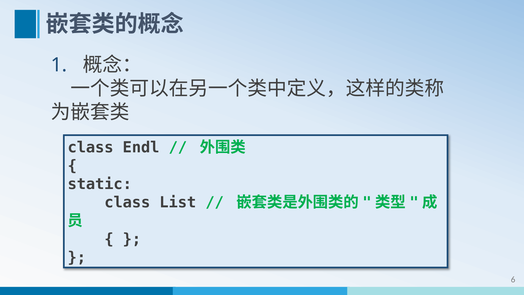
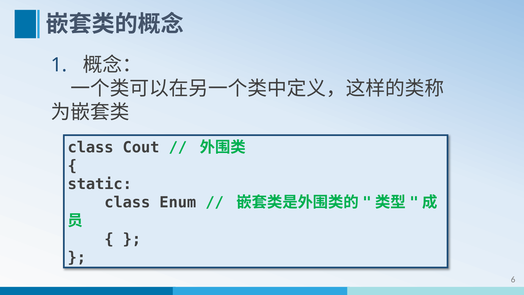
Endl: Endl -> Cout (141, 147)
List: List -> Enum (178, 202)
